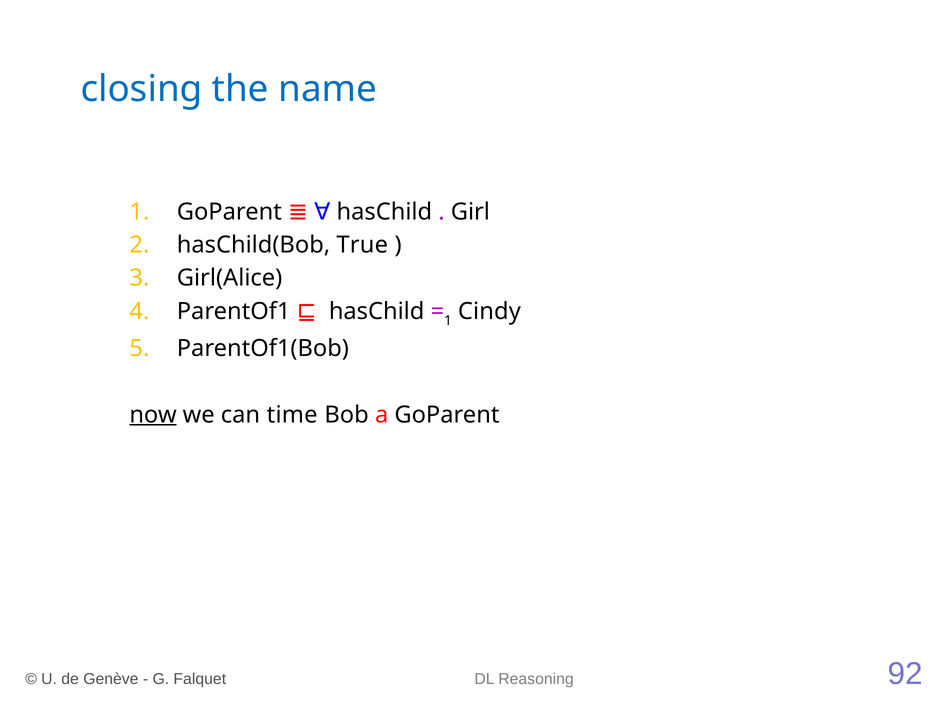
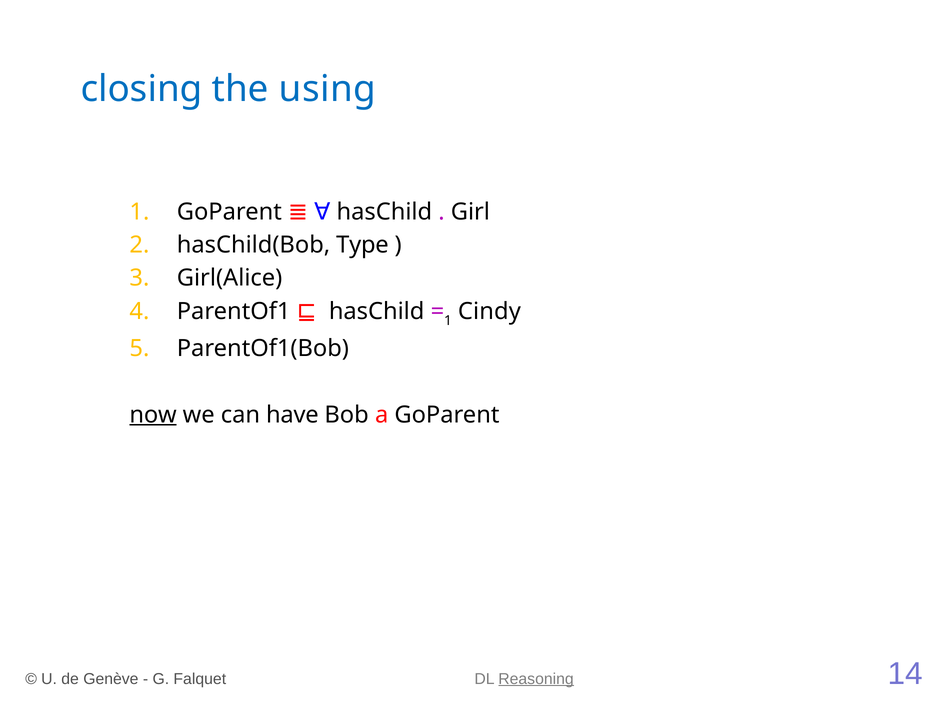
name: name -> using (327, 89)
True: True -> Type (362, 245)
time: time -> have (292, 415)
Reasoning underline: none -> present (536, 679)
92: 92 -> 14 (905, 674)
